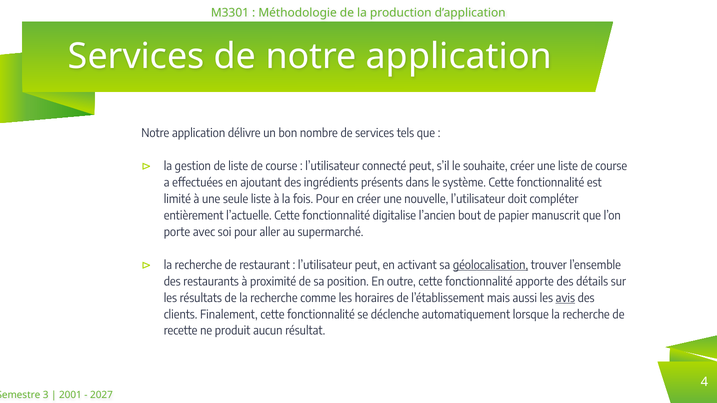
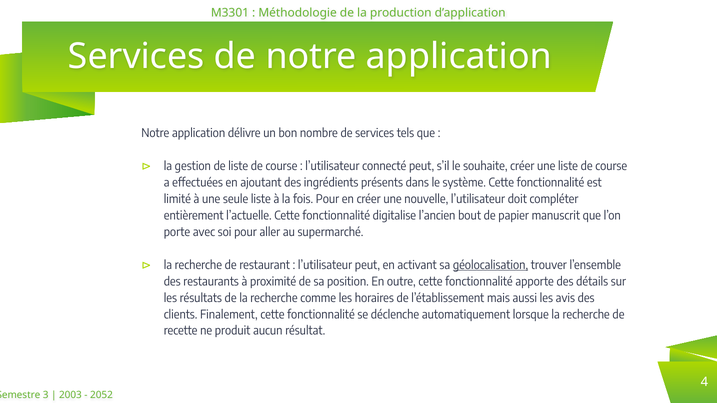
avis underline: present -> none (565, 298)
2001: 2001 -> 2003 (70, 395)
2027: 2027 -> 2052 (101, 395)
